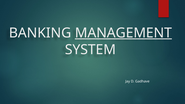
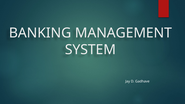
MANAGEMENT underline: present -> none (123, 33)
